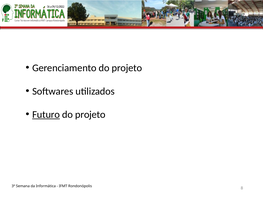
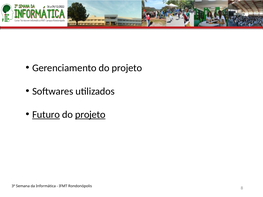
projeto underline: none -> present (90, 115)
